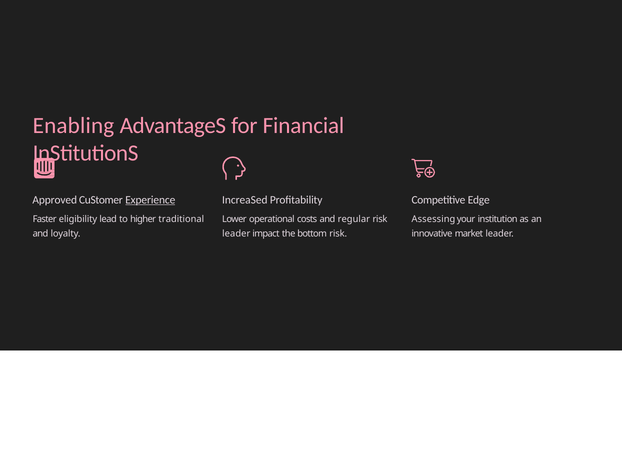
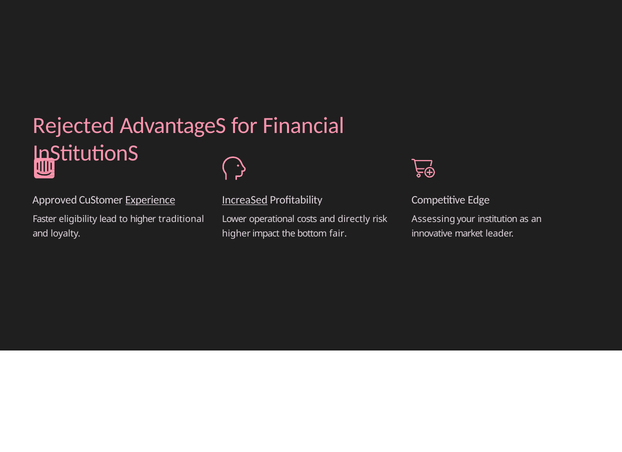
Enabling: Enabling -> Rejected (74, 126)
IncreaSed underline: none -> present (245, 200)
regular: regular -> directly (354, 219)
leader: leader -> higher (236, 234)
bottom risk: risk -> fair (338, 234)
